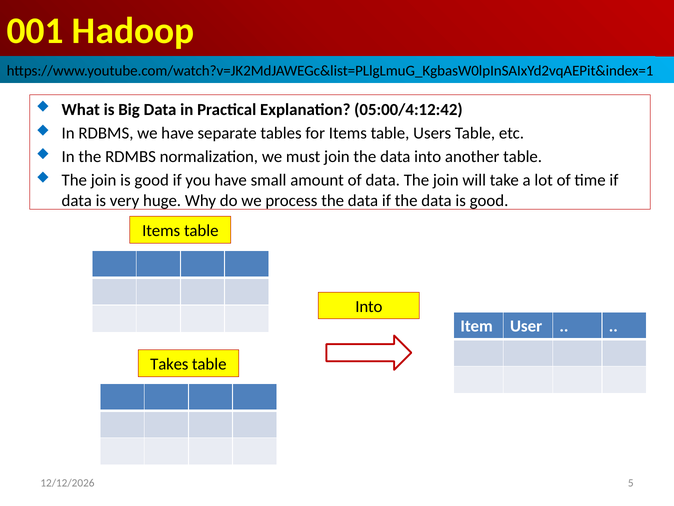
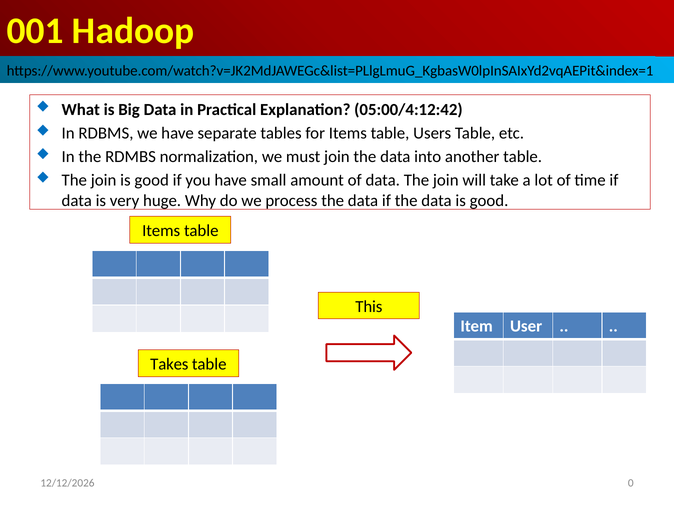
Into: Into -> This (369, 306)
5: 5 -> 0 (631, 483)
